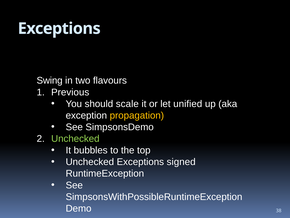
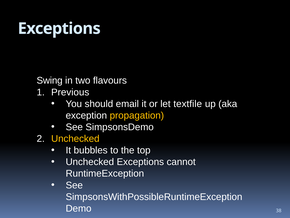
scale: scale -> email (127, 104)
unified: unified -> textfile (188, 104)
Unchecked colour: light green -> yellow (75, 138)
signed: signed -> cannot (181, 162)
